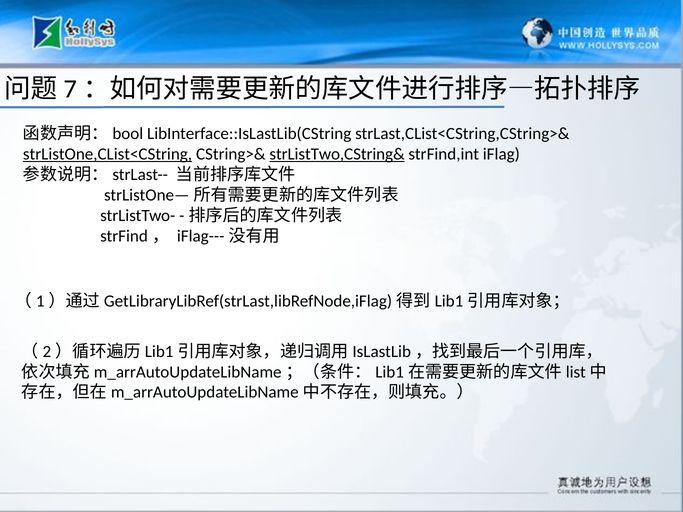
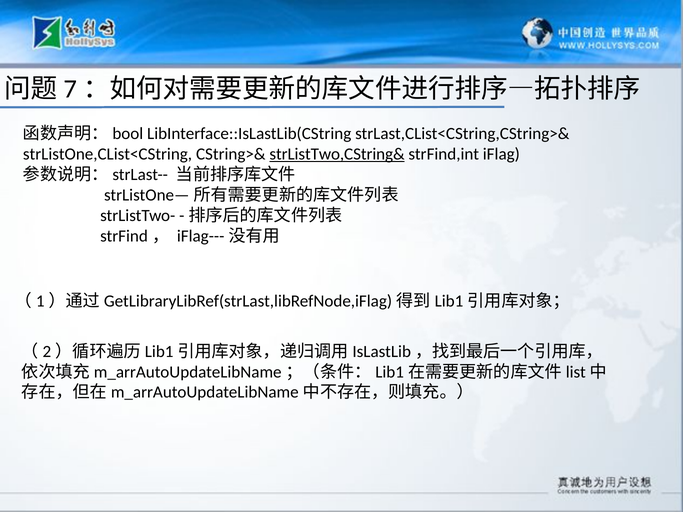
strListOne,CList<CString underline: present -> none (108, 154)
